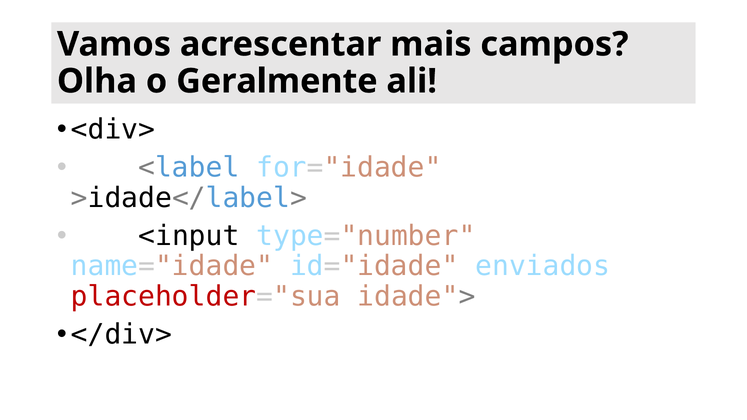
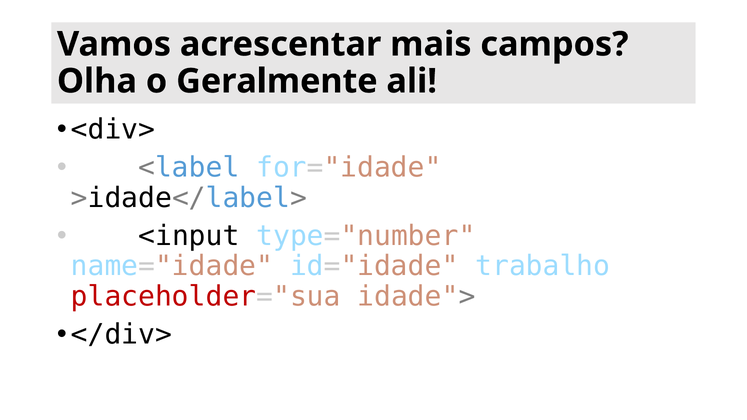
enviados: enviados -> trabalho (543, 266)
